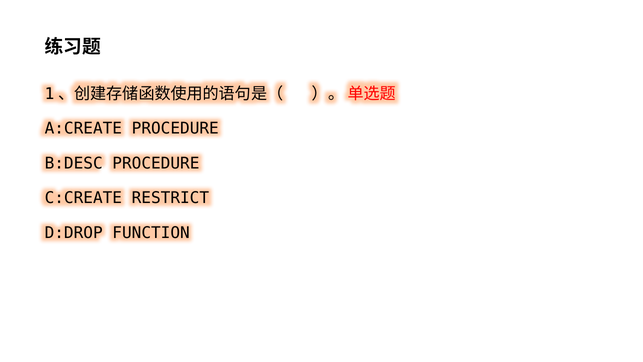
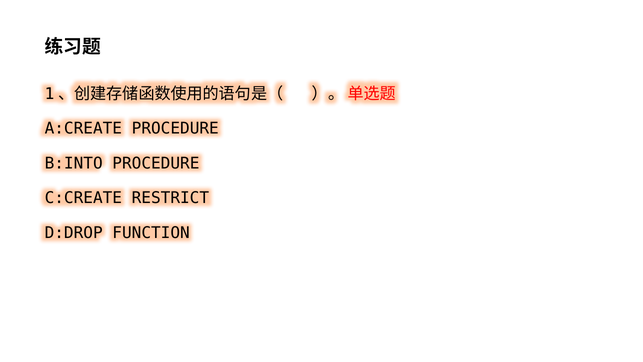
B:DESC: B:DESC -> B:INTO (74, 163)
